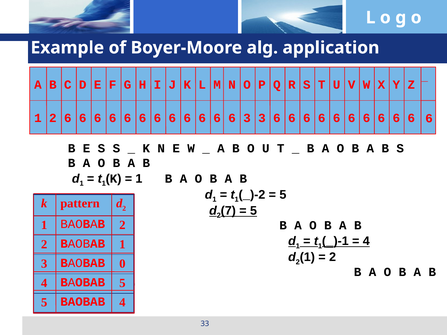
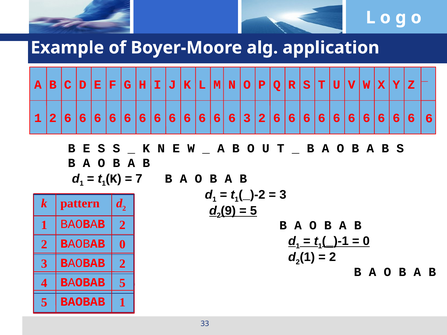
3 3: 3 -> 2 (262, 118)
1: 1 -> 7 (139, 179)
5: 5 -> 3 (283, 195)
7: 7 -> 9 (228, 211)
4: 4 -> 0 (366, 241)
BAOBAB 1: 1 -> 0 (122, 245)
3 BAOBAB 0: 0 -> 2 (122, 264)
BAOBAB 4: 4 -> 1 (122, 303)
